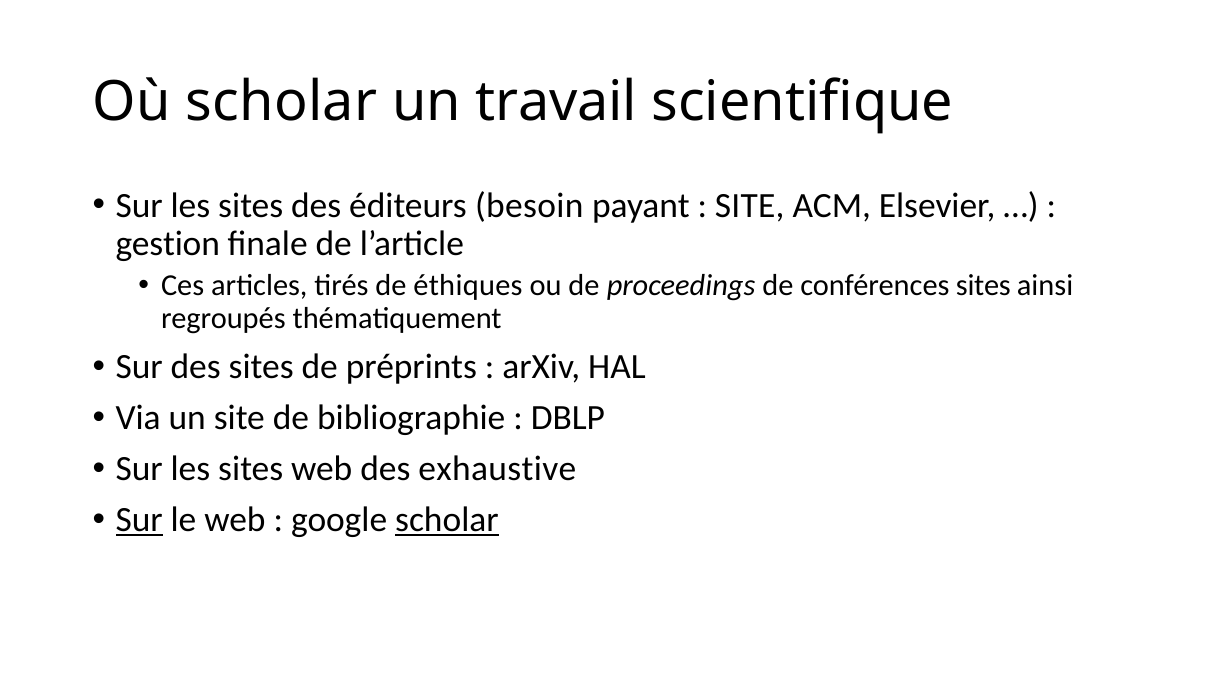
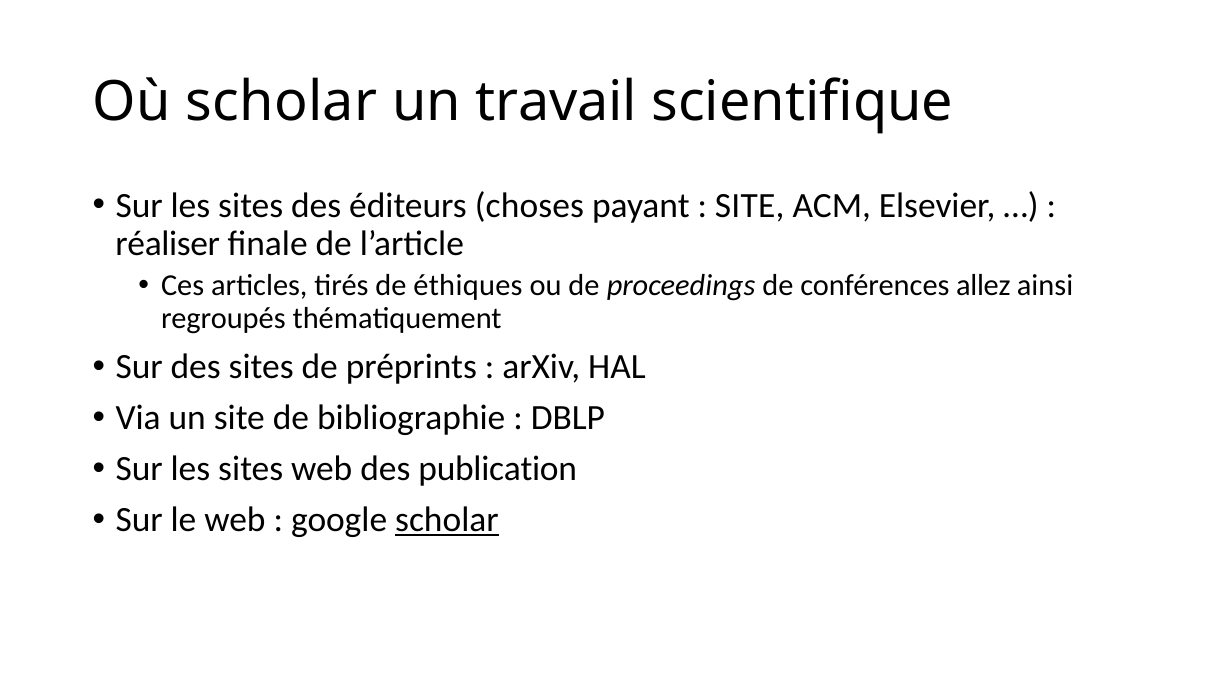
besoin: besoin -> choses (529, 206)
gestion: gestion -> réaliser (168, 244)
conférences sites: sites -> allez (983, 286)
exhaustive: exhaustive -> publication (498, 469)
Sur underline: present -> none (139, 520)
